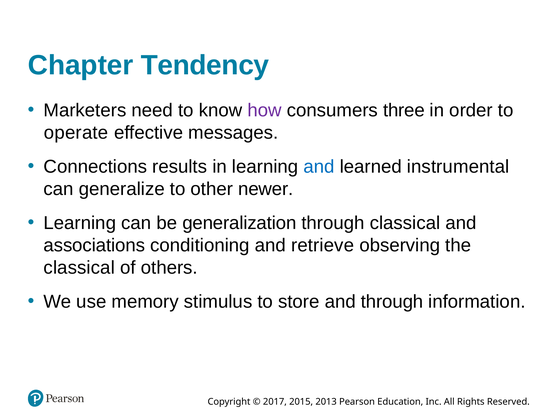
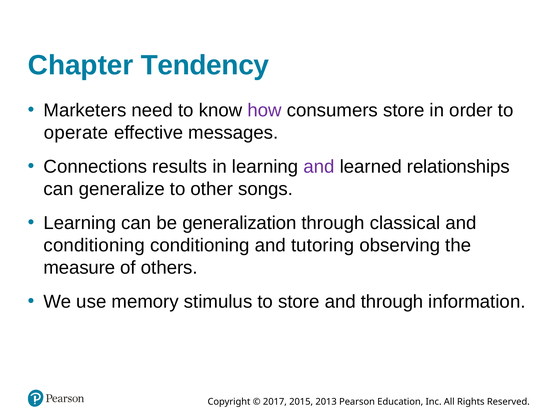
consumers three: three -> store (404, 110)
and colour: blue -> purple (319, 167)
instrumental: instrumental -> relationships (458, 167)
newer: newer -> songs (266, 189)
associations: associations -> conditioning (94, 245)
retrieve: retrieve -> tutoring (323, 245)
classical: classical -> measure (79, 268)
